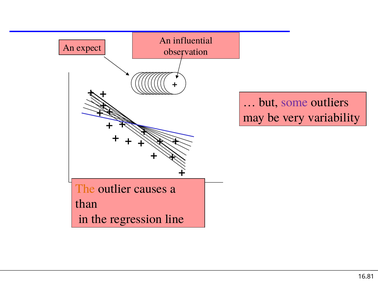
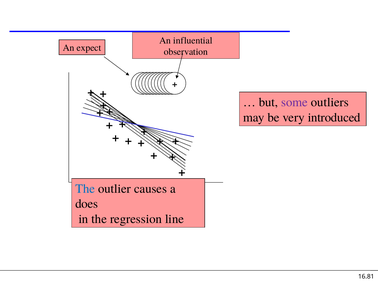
variability: variability -> introduced (334, 118)
The colour: orange -> blue (85, 189)
than: than -> does (87, 204)
